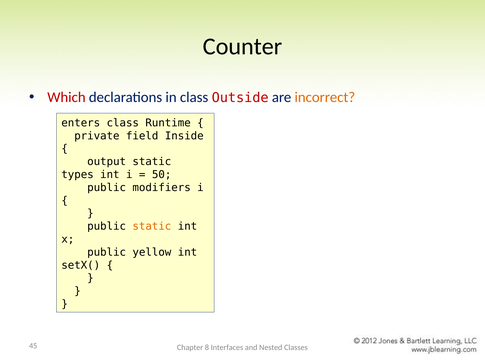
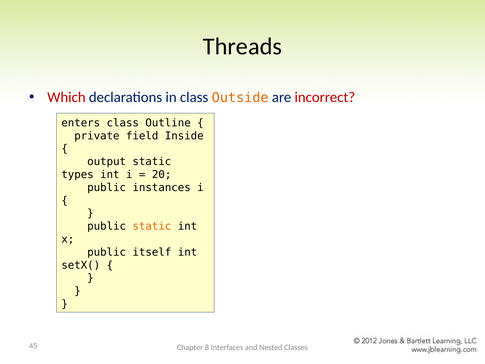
Counter: Counter -> Threads (242, 47)
Outside colour: red -> orange (240, 98)
incorrect colour: orange -> red (325, 97)
Runtime: Runtime -> Outline (168, 123)
50: 50 -> 20 (162, 174)
modifiers: modifiers -> instances (162, 187)
yellow: yellow -> itself (152, 252)
